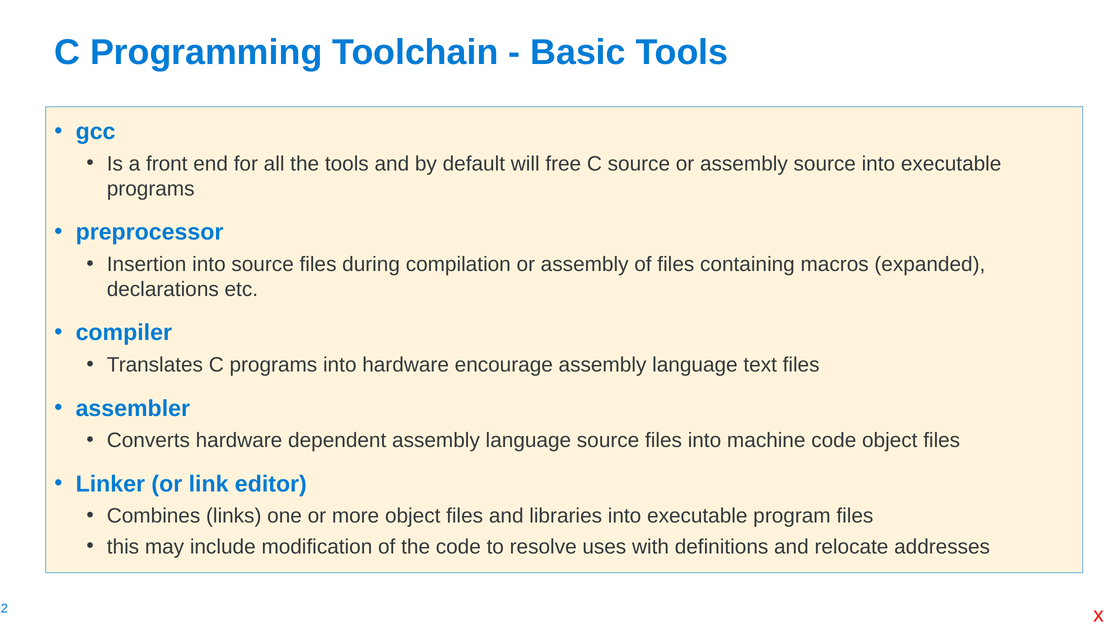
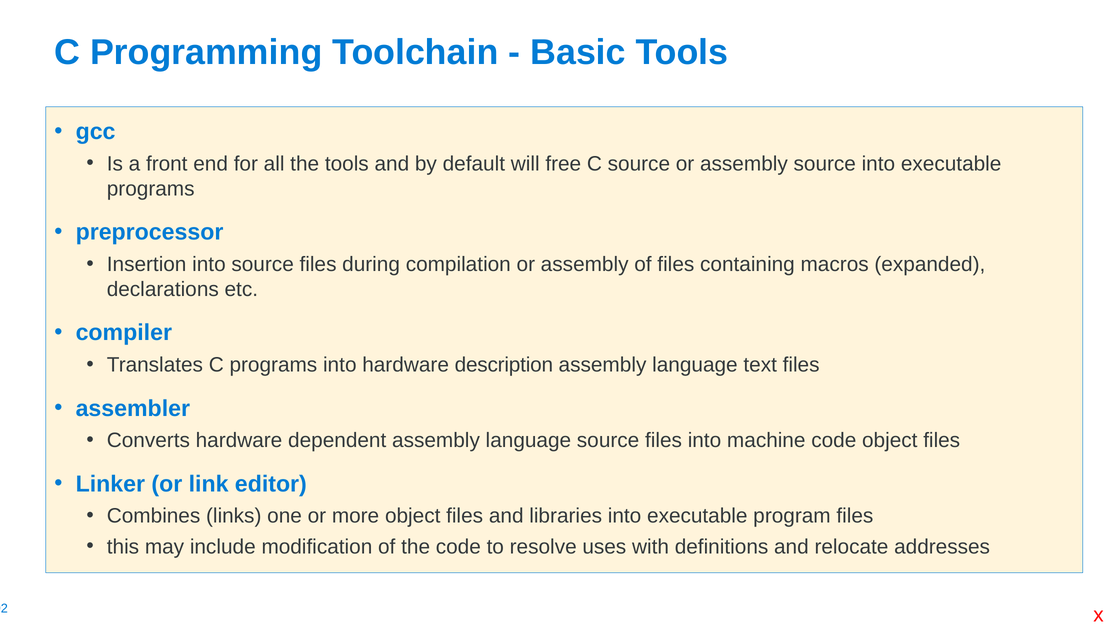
encourage: encourage -> description (504, 365)
